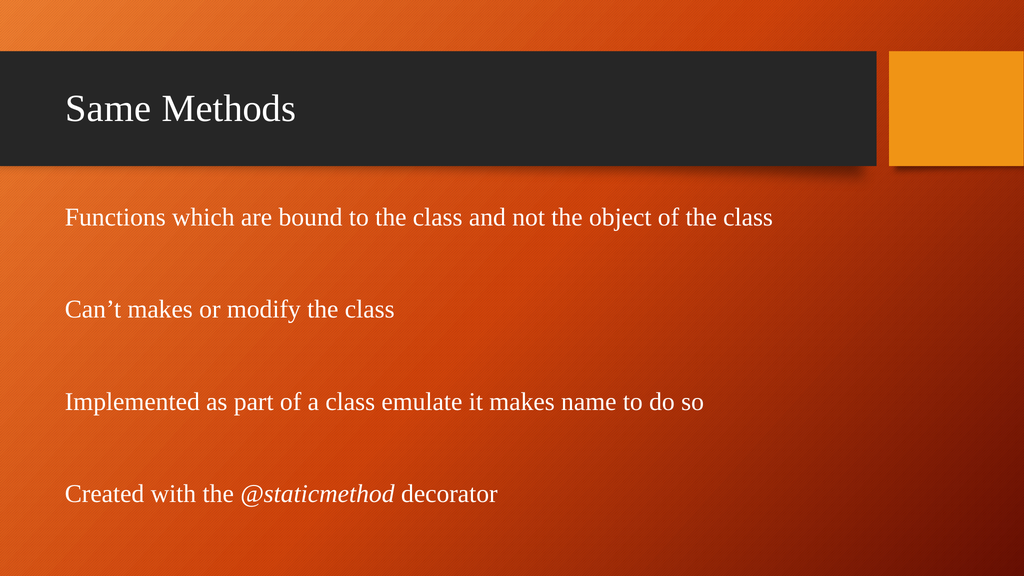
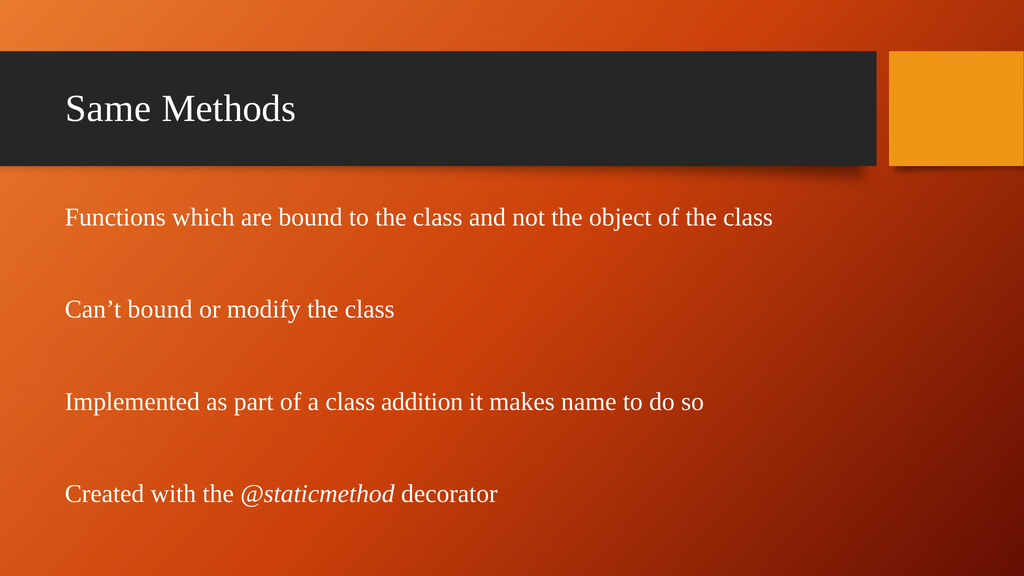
Can’t makes: makes -> bound (160, 309)
emulate: emulate -> addition (422, 402)
